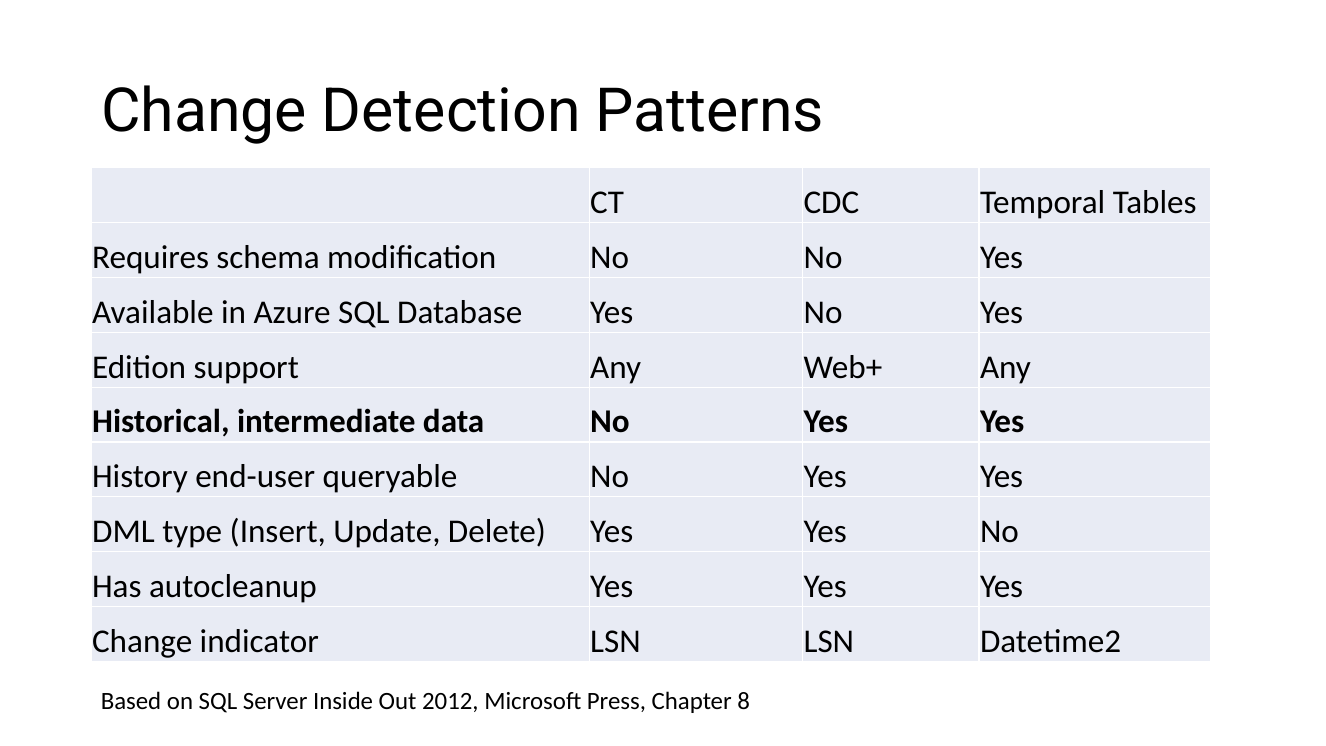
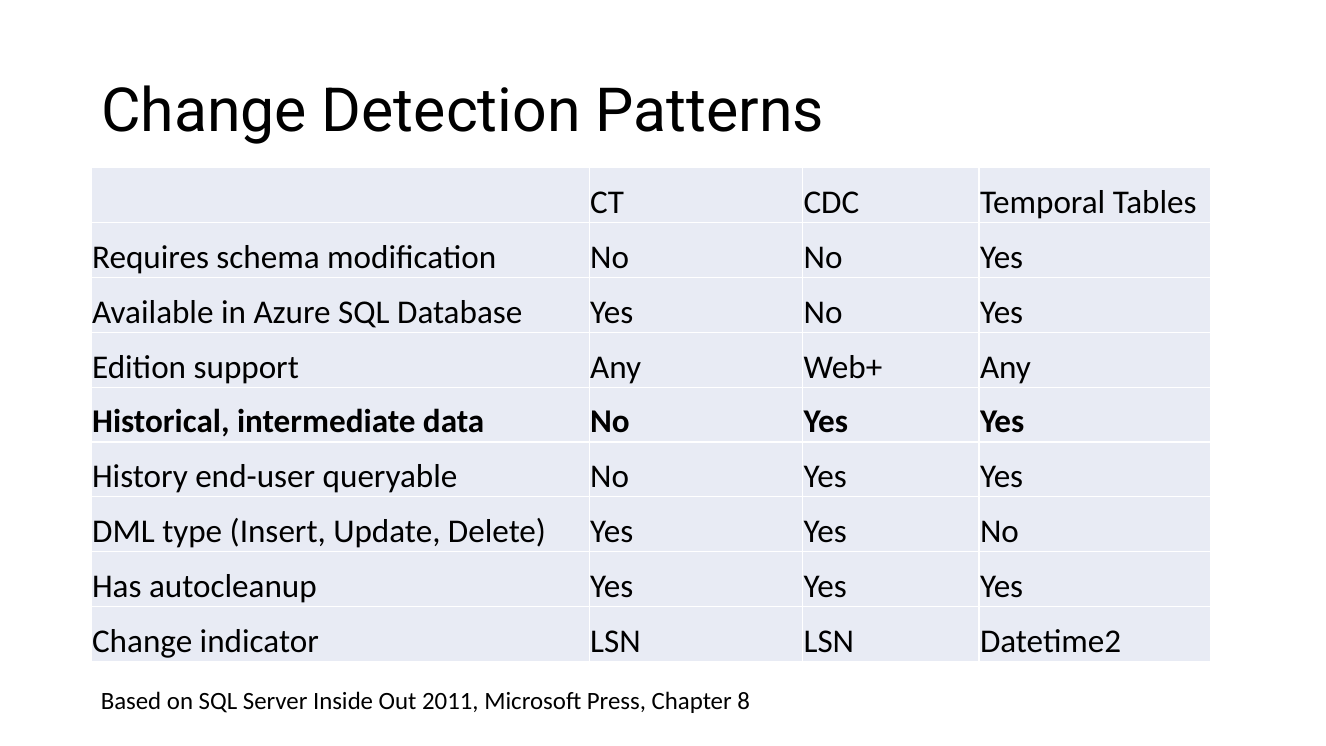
2012: 2012 -> 2011 (450, 701)
